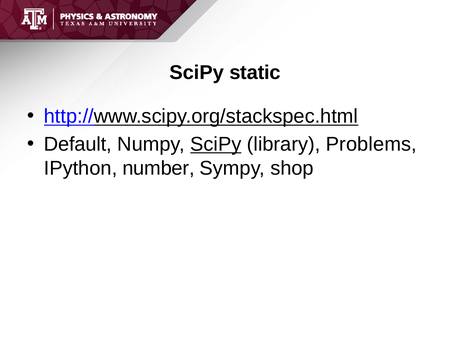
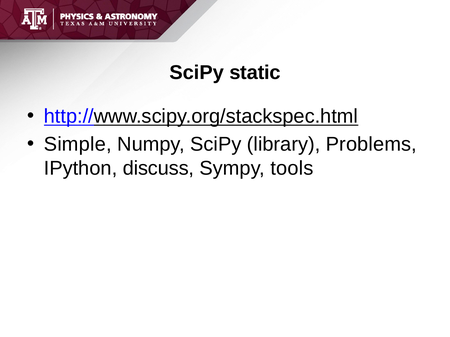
Default: Default -> Simple (78, 145)
SciPy underline: present -> none (216, 145)
number: number -> discuss (158, 169)
shop: shop -> tools (292, 169)
